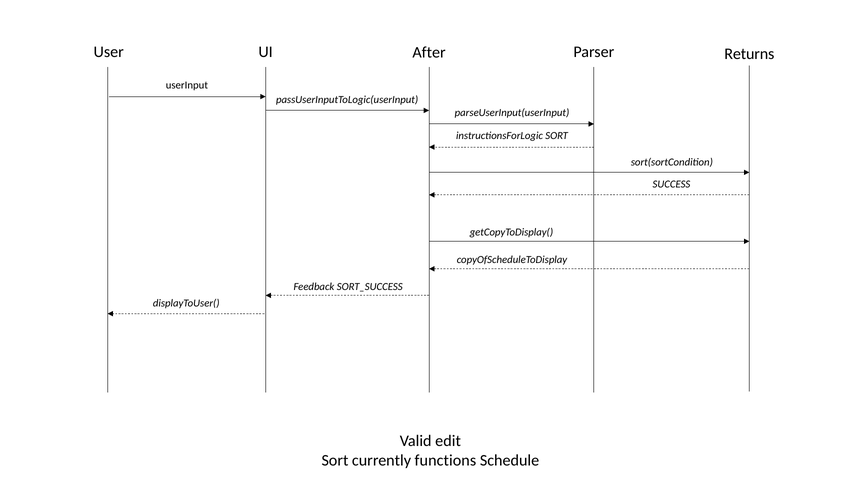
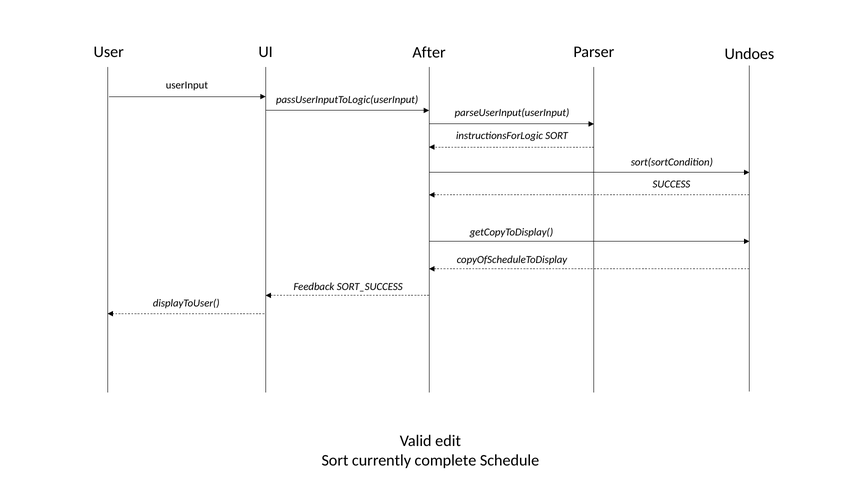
Returns: Returns -> Undoes (749, 54)
functions: functions -> complete (445, 460)
